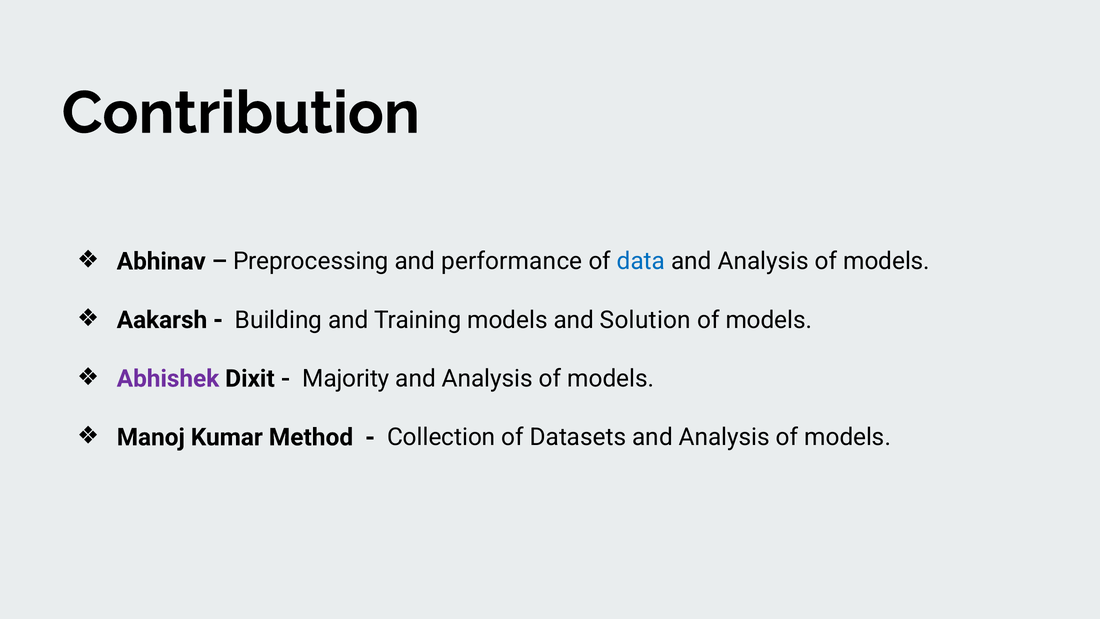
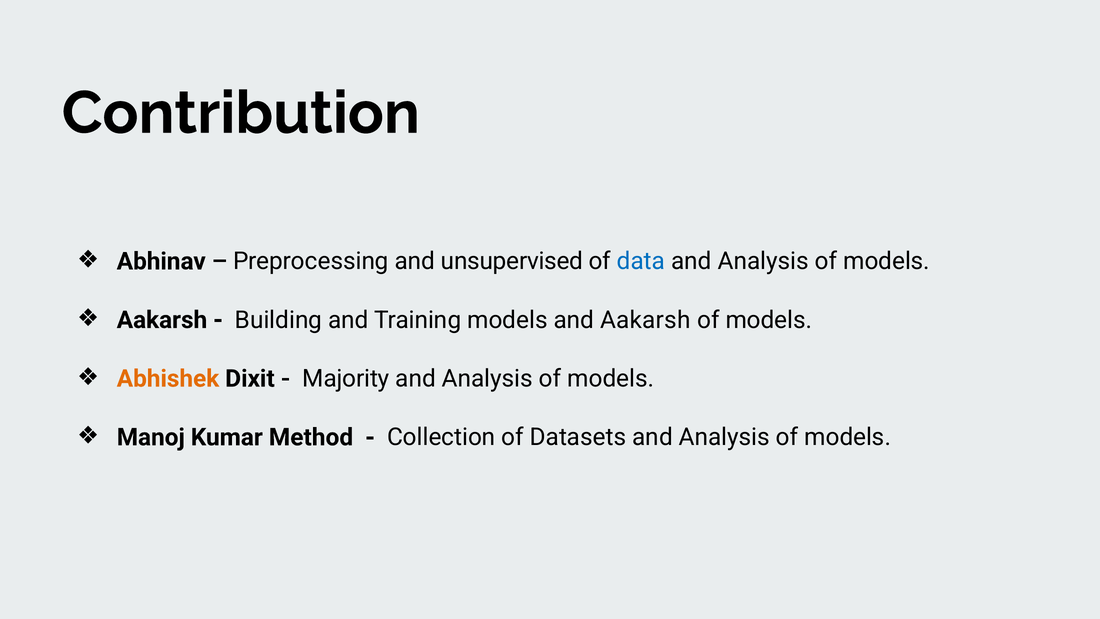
performance: performance -> unsupervised (512, 261)
and Solution: Solution -> Aakarsh (645, 320)
Abhishek colour: purple -> orange (168, 378)
